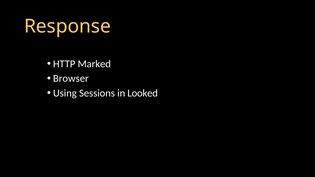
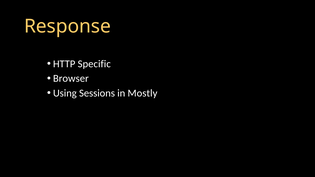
Marked: Marked -> Specific (94, 64)
Looked: Looked -> Mostly (143, 93)
